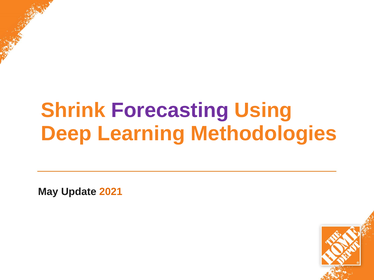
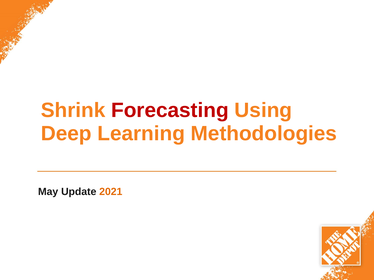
Forecasting colour: purple -> red (170, 110)
